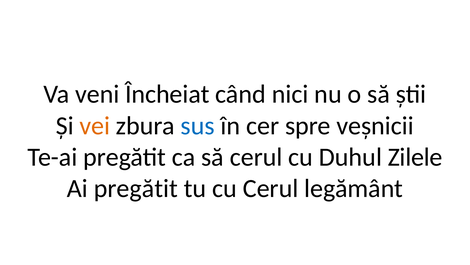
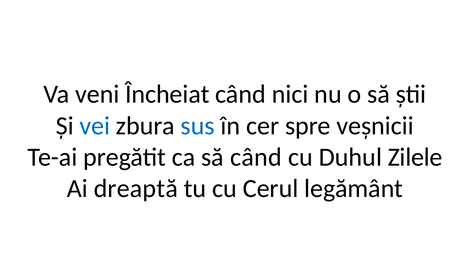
vei colour: orange -> blue (95, 125)
să cerul: cerul -> când (256, 157)
Ai pregătit: pregătit -> dreaptă (136, 188)
